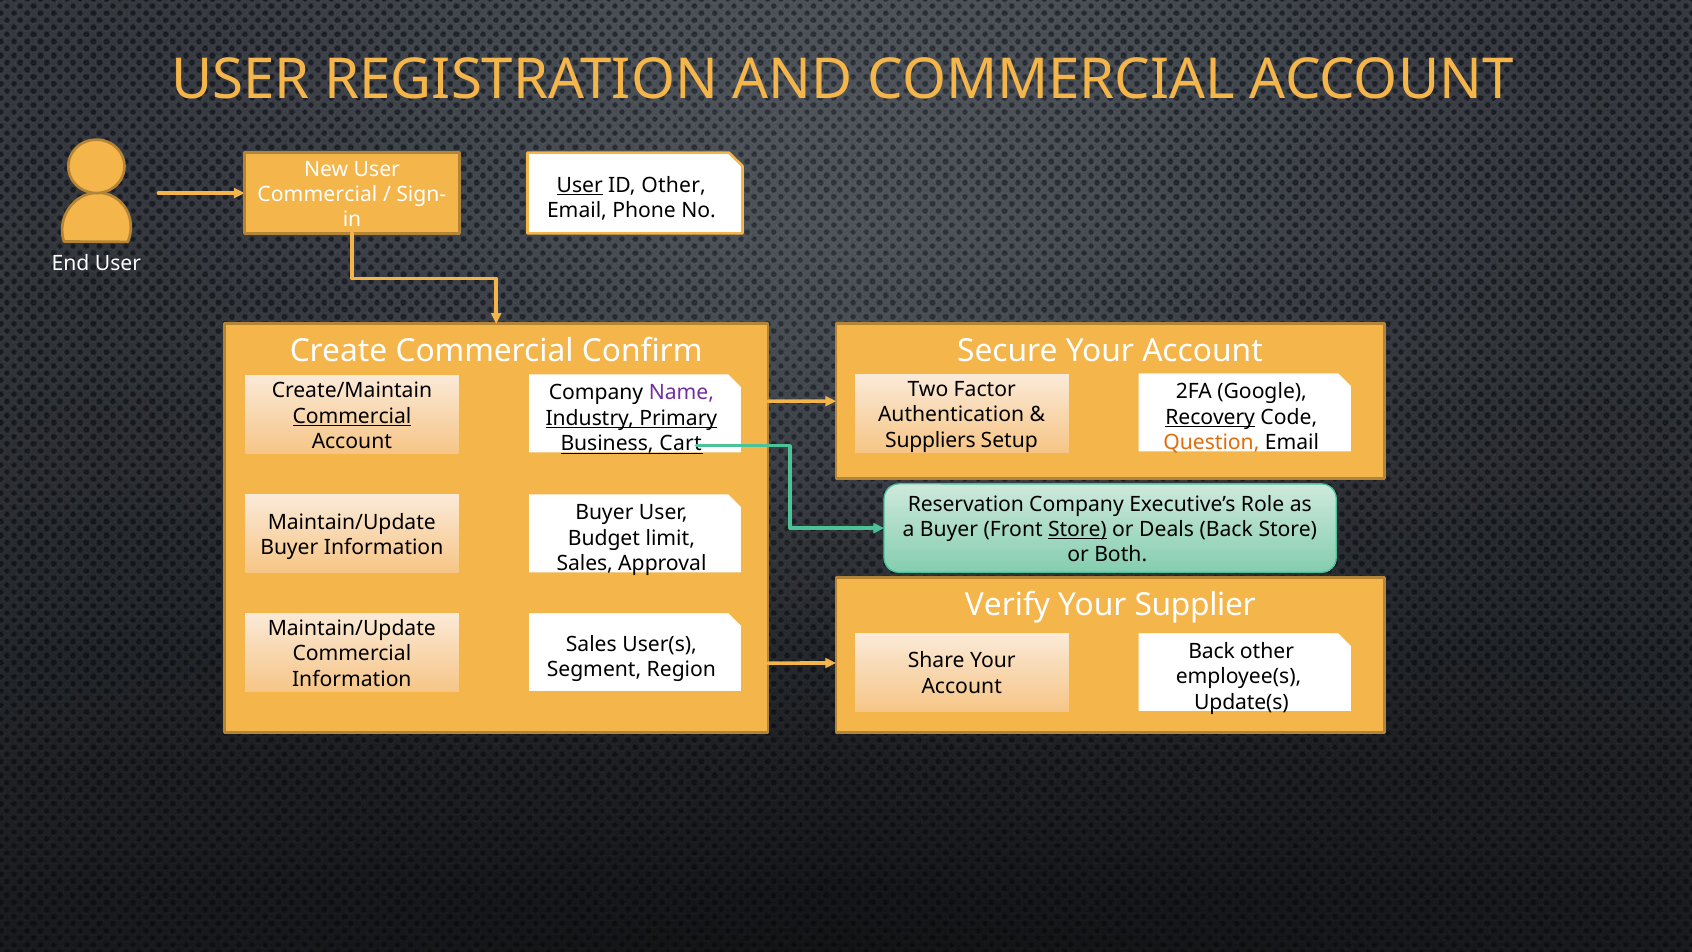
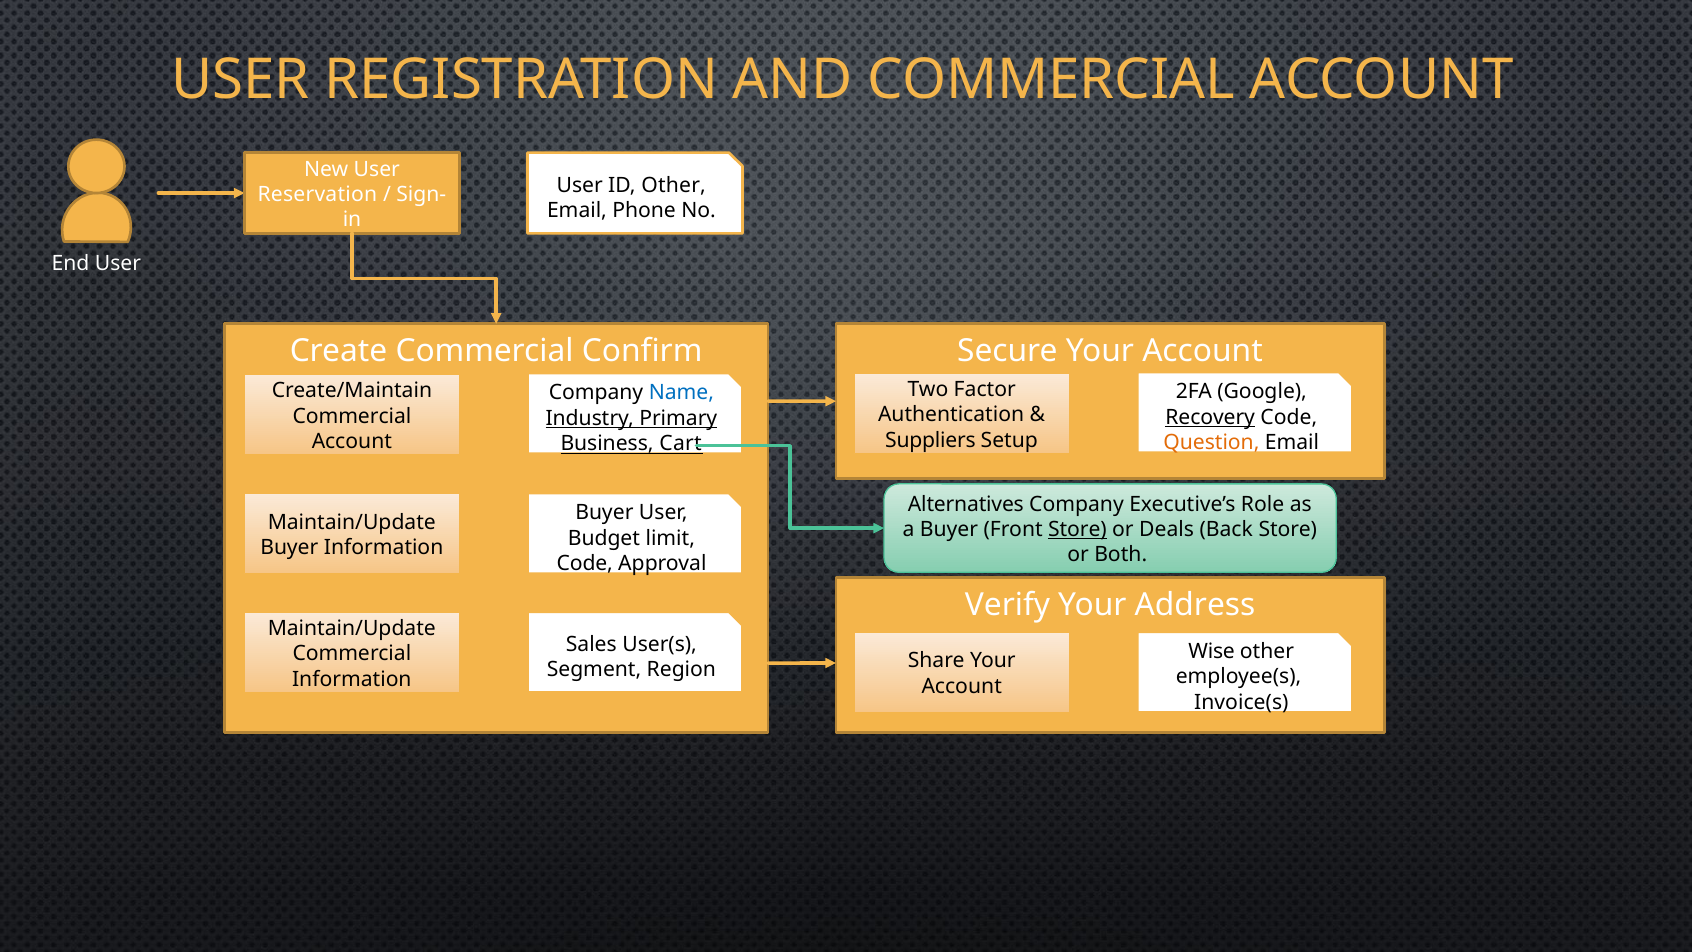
User underline: present -> none (580, 185)
Commercial: Commercial -> Reservation (317, 194)
Name colour: purple -> blue (681, 393)
Commercial underline: present -> none (352, 416)
Reservation: Reservation -> Alternatives (966, 504)
Sales: Sales -> Code (585, 563)
Supplier: Supplier -> Address (1195, 605)
Back: Back -> Wise (1212, 651)
Update(s: Update(s -> Invoice(s (1241, 702)
